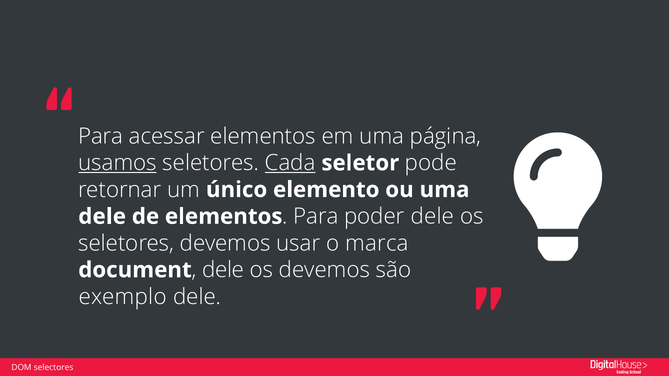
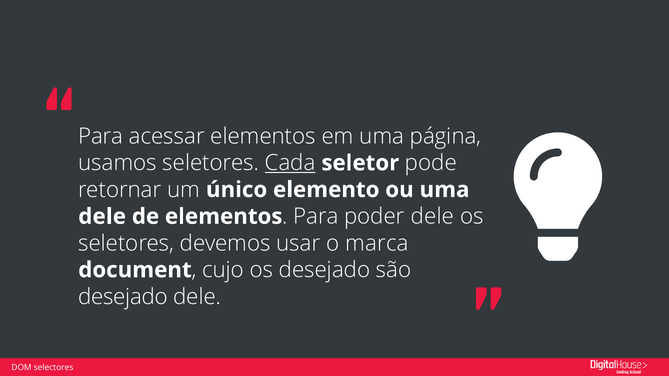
usamos underline: present -> none (117, 163)
document dele: dele -> cujo (223, 270)
os devemos: devemos -> desejado (325, 270)
exemplo: exemplo -> desejado (123, 297)
